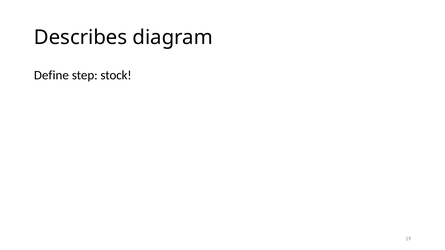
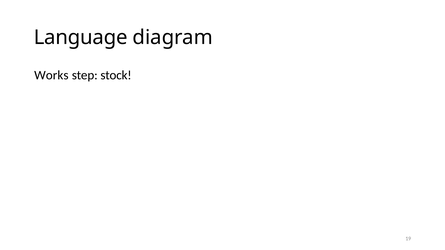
Describes: Describes -> Language (81, 37)
Define: Define -> Works (51, 75)
